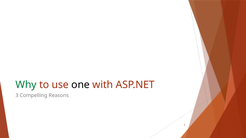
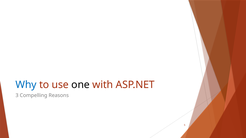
Why colour: green -> blue (26, 85)
